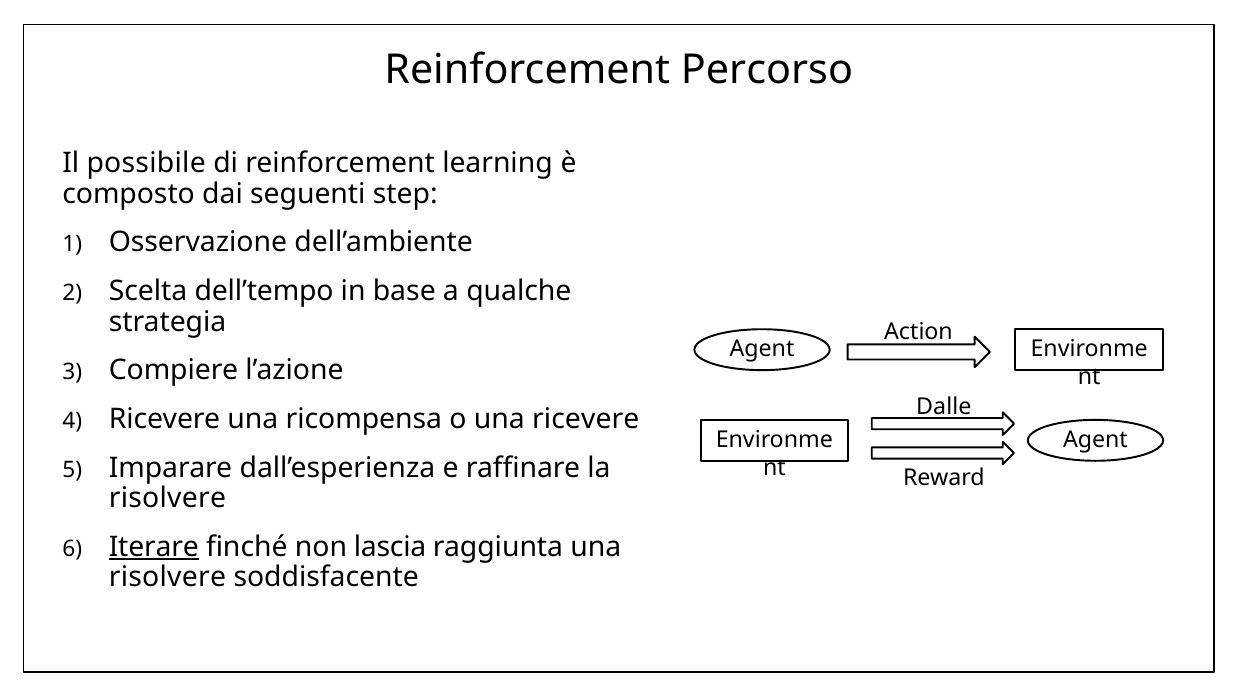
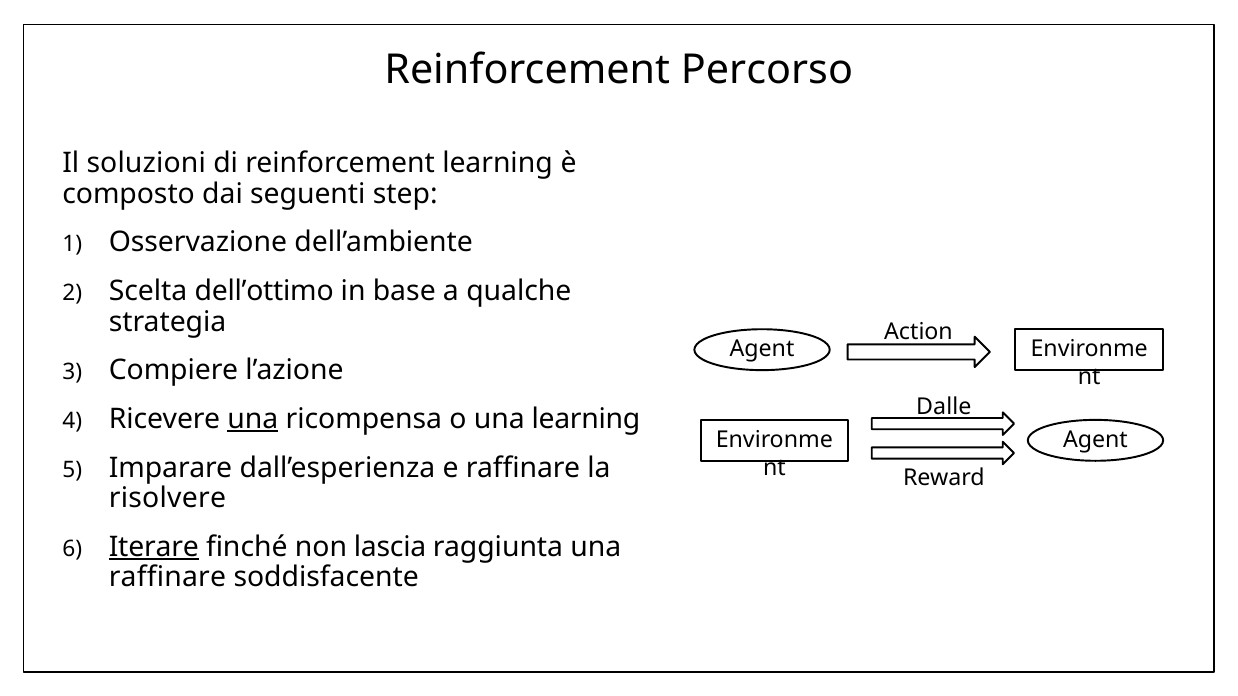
possibile: possibile -> soluzioni (146, 164)
dell’tempo: dell’tempo -> dell’ottimo (264, 291)
una underline: none -> present (253, 419)
una ricevere: ricevere -> learning (586, 419)
risolvere: risolvere -> raffinare (167, 578)
